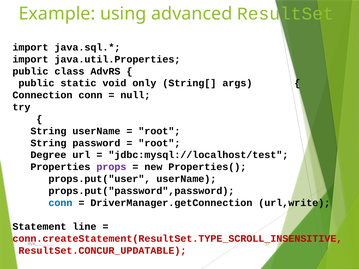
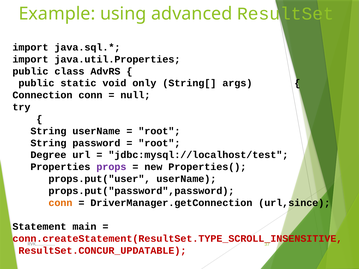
conn colour: blue -> orange (60, 203)
url,write: url,write -> url,since (294, 203)
line: line -> main (84, 227)
